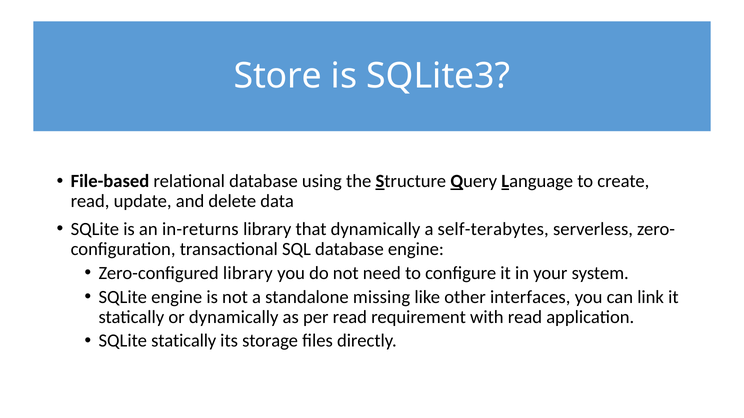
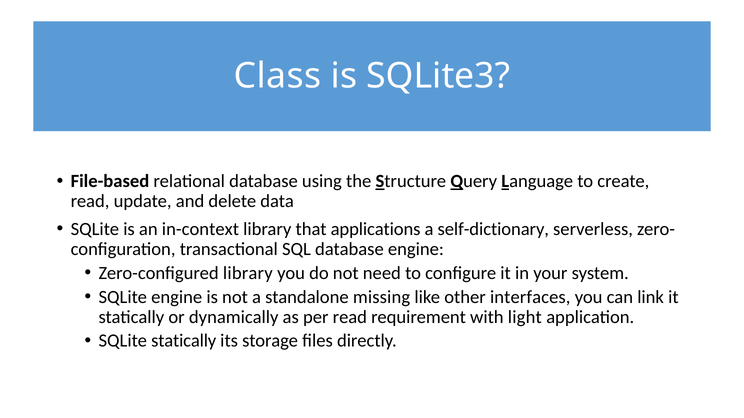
Store: Store -> Class (277, 76)
in-returns: in-returns -> in-context (200, 229)
that dynamically: dynamically -> applications (376, 229)
self-terabytes: self-terabytes -> self-dictionary (493, 229)
with read: read -> light (525, 317)
